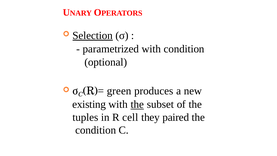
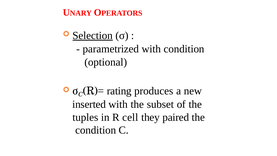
green: green -> rating (119, 91)
existing: existing -> inserted (89, 104)
the underline: present -> none (137, 104)
